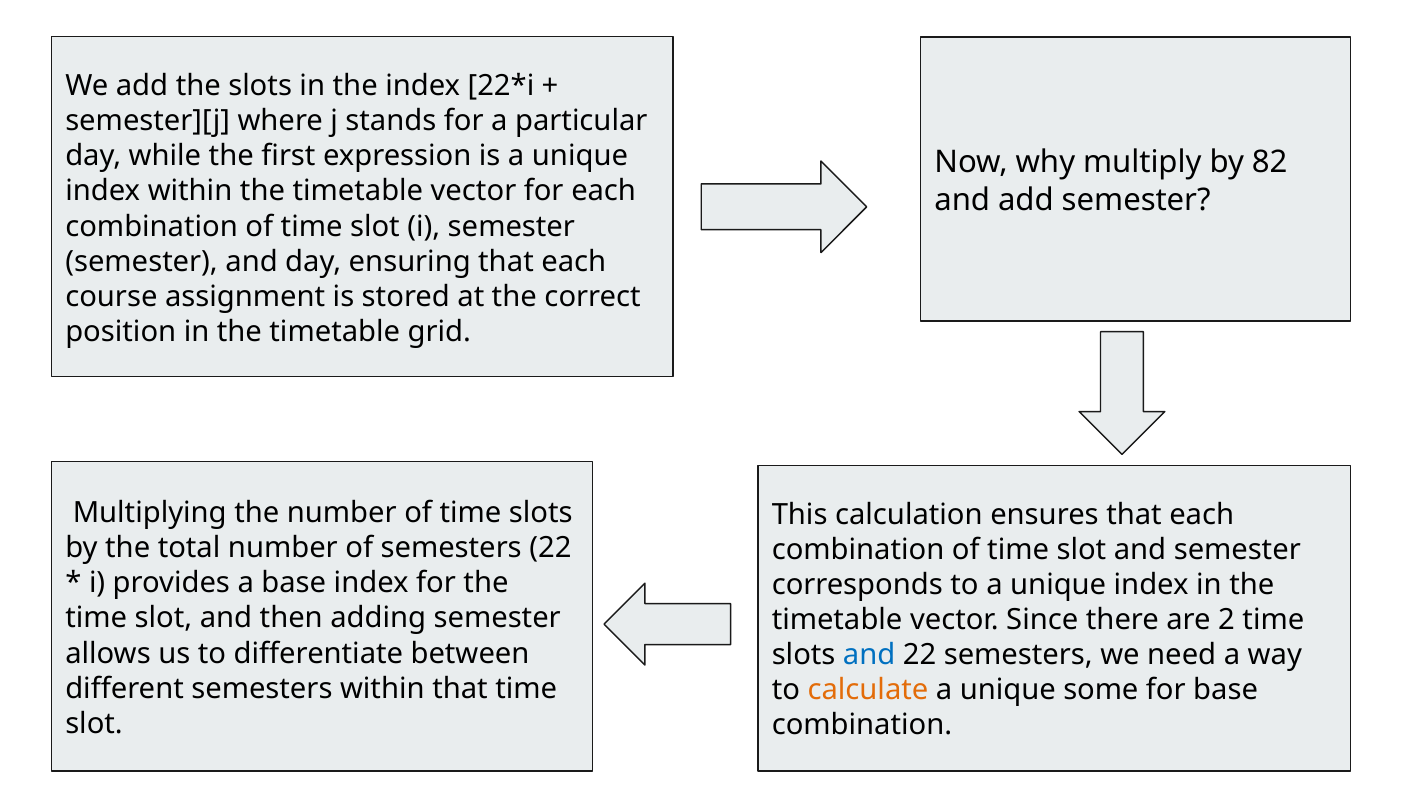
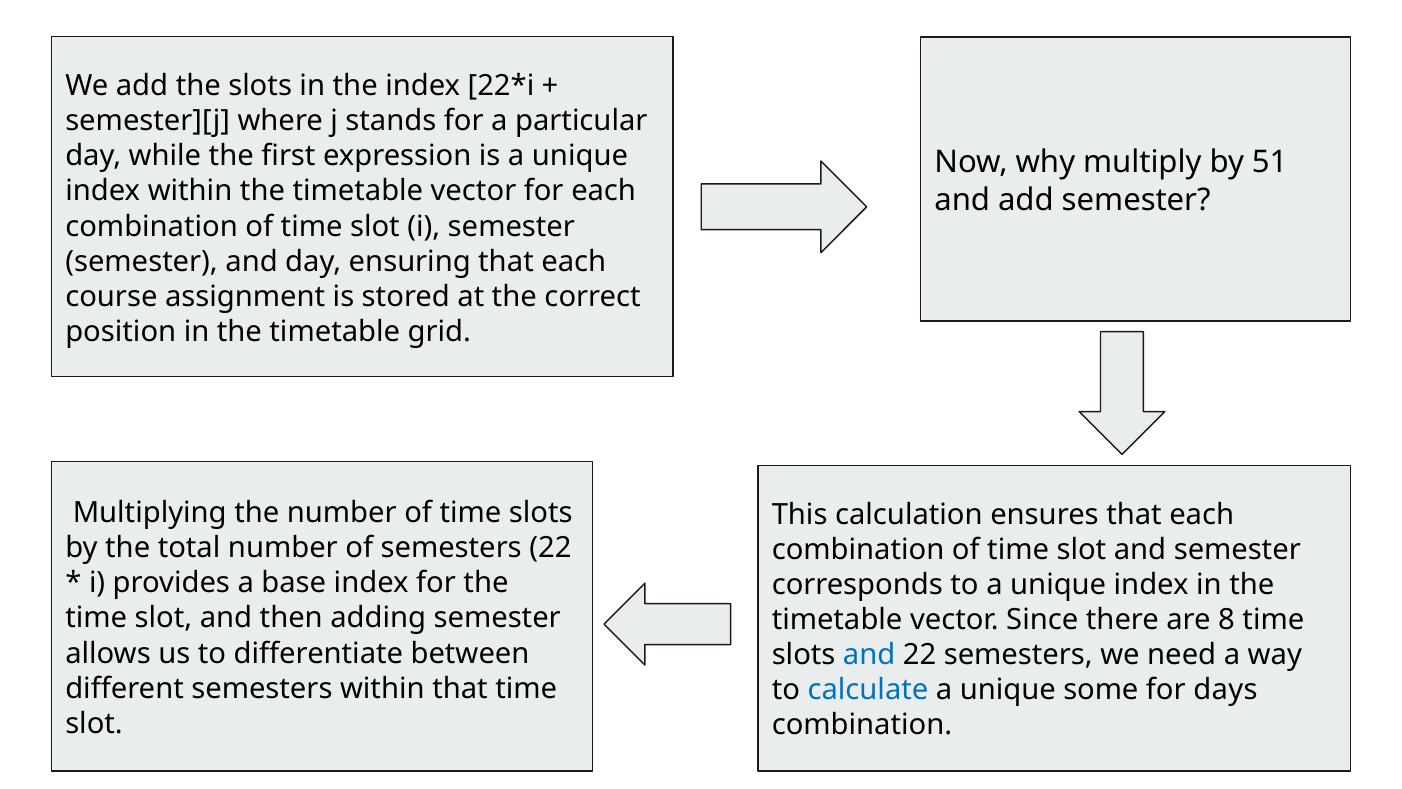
82: 82 -> 51 (1270, 162)
2: 2 -> 8 (1226, 620)
calculate colour: orange -> blue (868, 690)
for base: base -> days (1225, 690)
